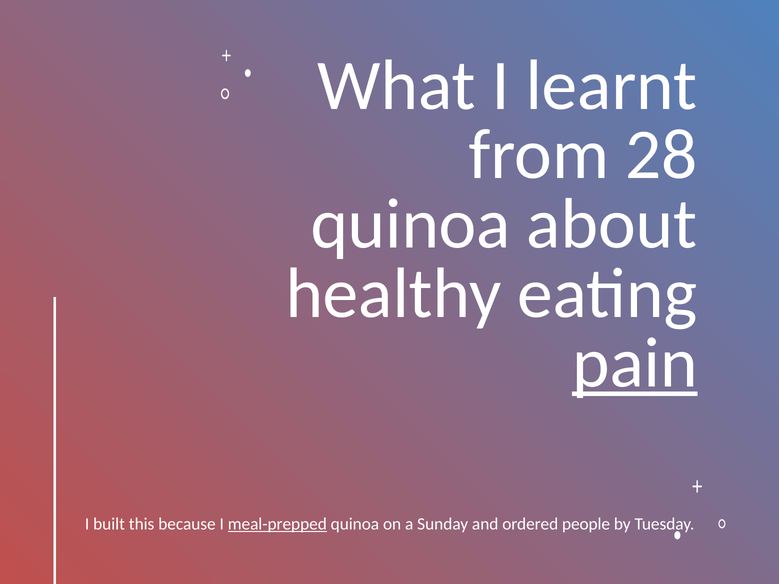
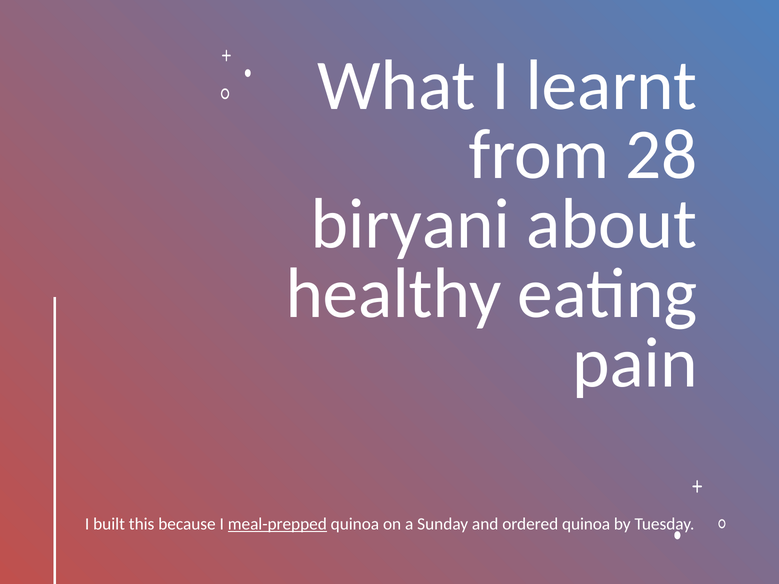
quinoa: quinoa -> biryani (410, 224)
pain underline: present -> none (635, 363)
ordered people: people -> quinoa (586, 524)
